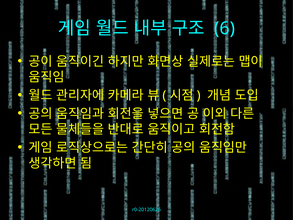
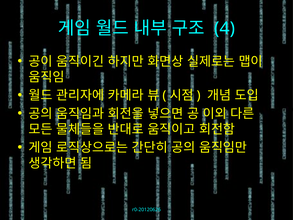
6: 6 -> 4 (225, 28)
